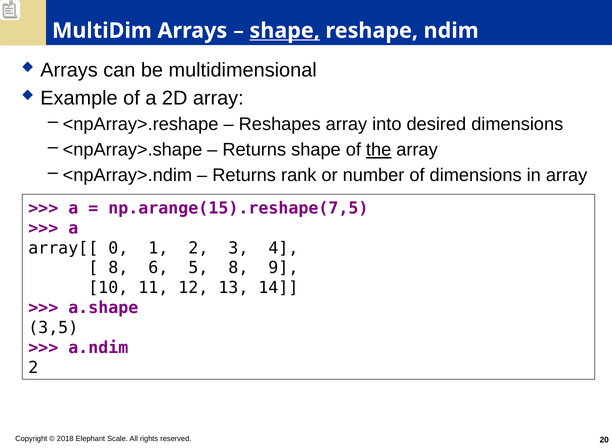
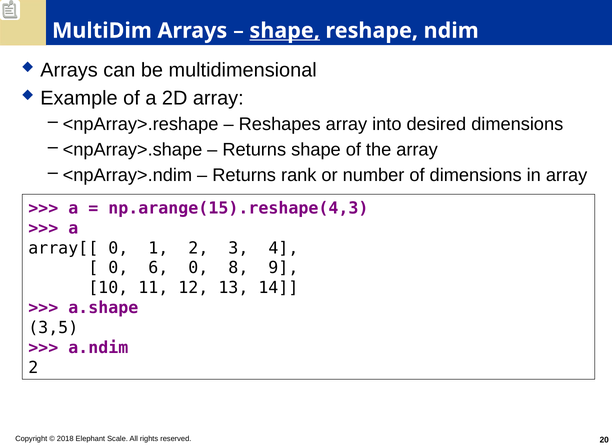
the underline: present -> none (379, 150)
np.arange(15).reshape(7,5: np.arange(15).reshape(7,5 -> np.arange(15).reshape(4,3 (238, 208)
8: 8 -> 0 (118, 268)
6 5: 5 -> 0 (198, 268)
